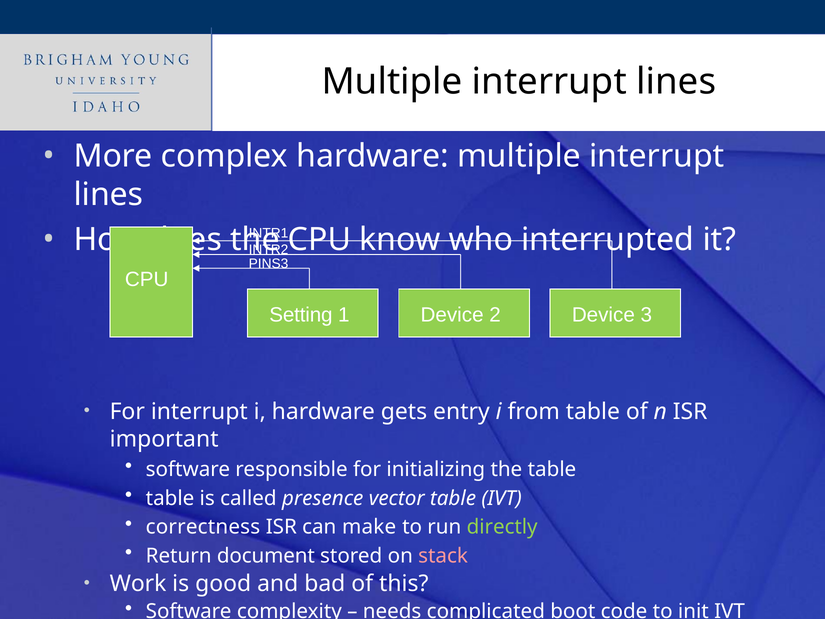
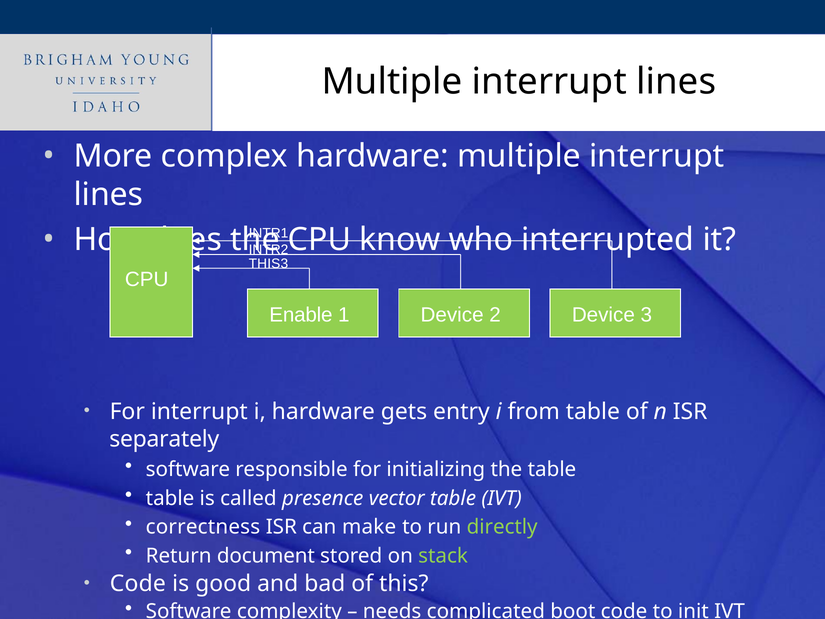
PINS3: PINS3 -> THIS3 (268, 263)
Setting: Setting -> Enable (301, 315)
important: important -> separately (164, 439)
stack colour: pink -> light green (443, 556)
Work: Work -> Code (138, 584)
